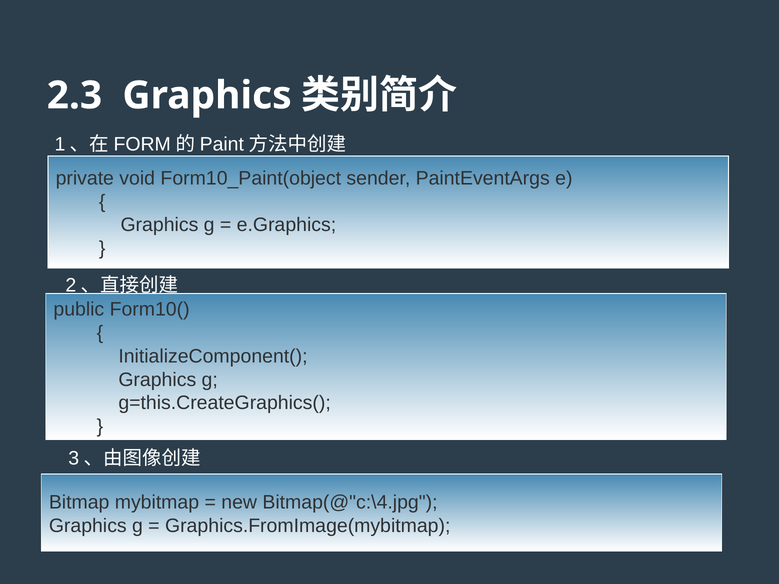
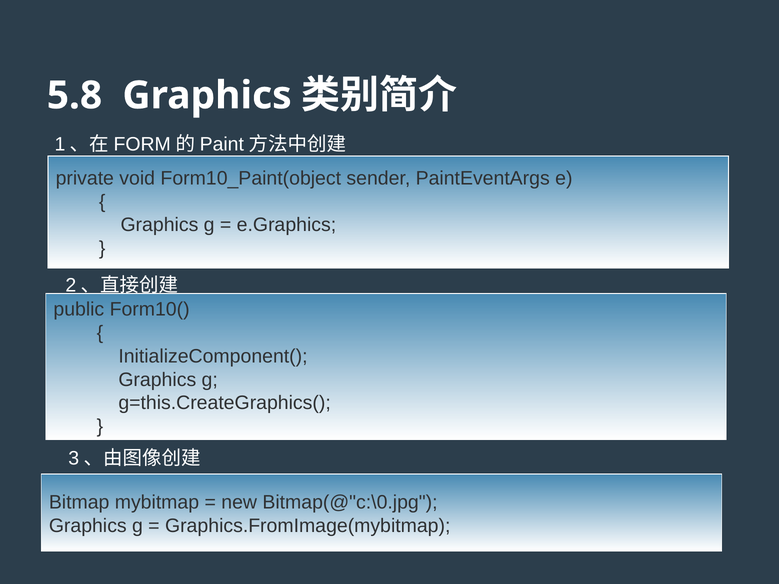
2.3: 2.3 -> 5.8 (74, 96)
Bitmap(@"c:\4.jpg: Bitmap(@"c:\4.jpg -> Bitmap(@"c:\0.jpg (350, 502)
